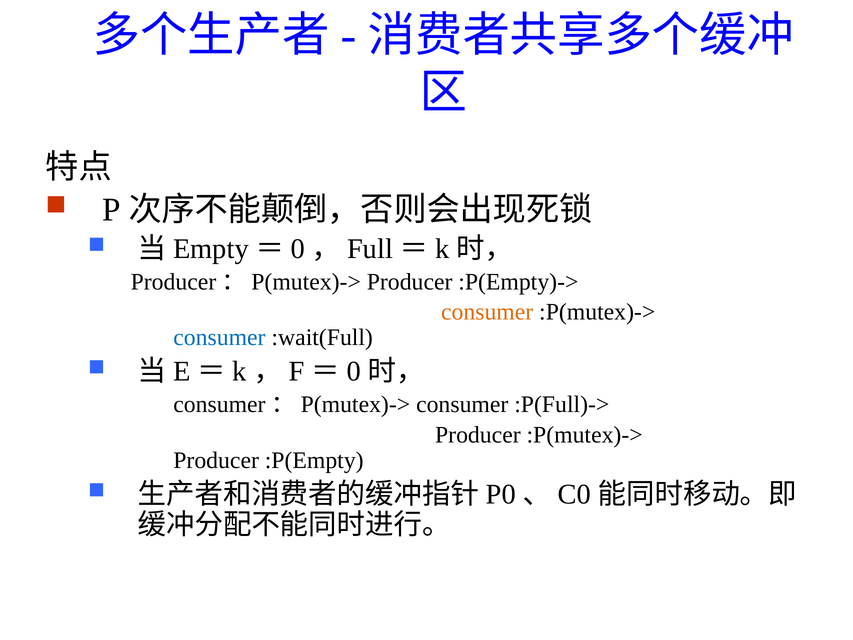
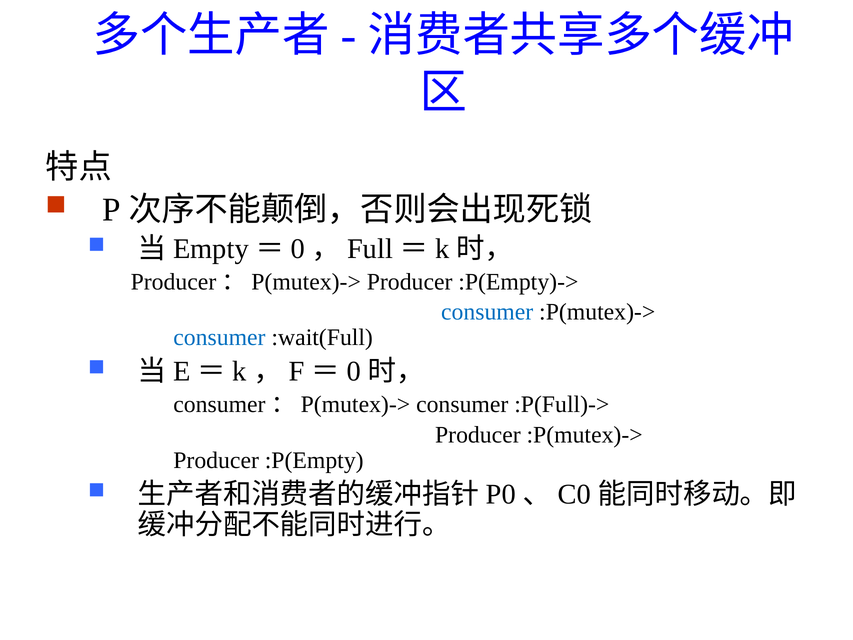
consumer colour: orange -> blue (487, 312)
